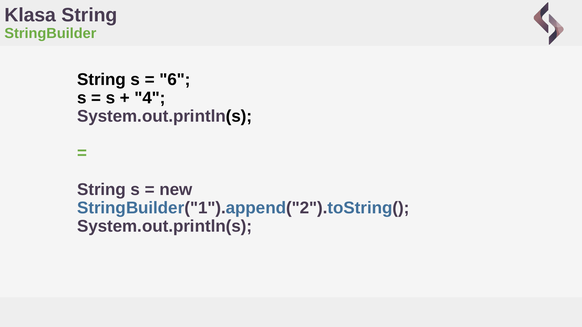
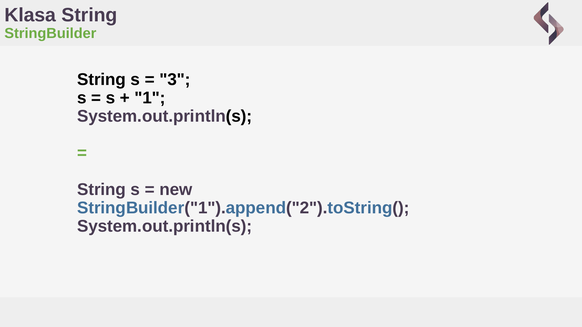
6: 6 -> 3 (175, 80)
4: 4 -> 1 (150, 98)
